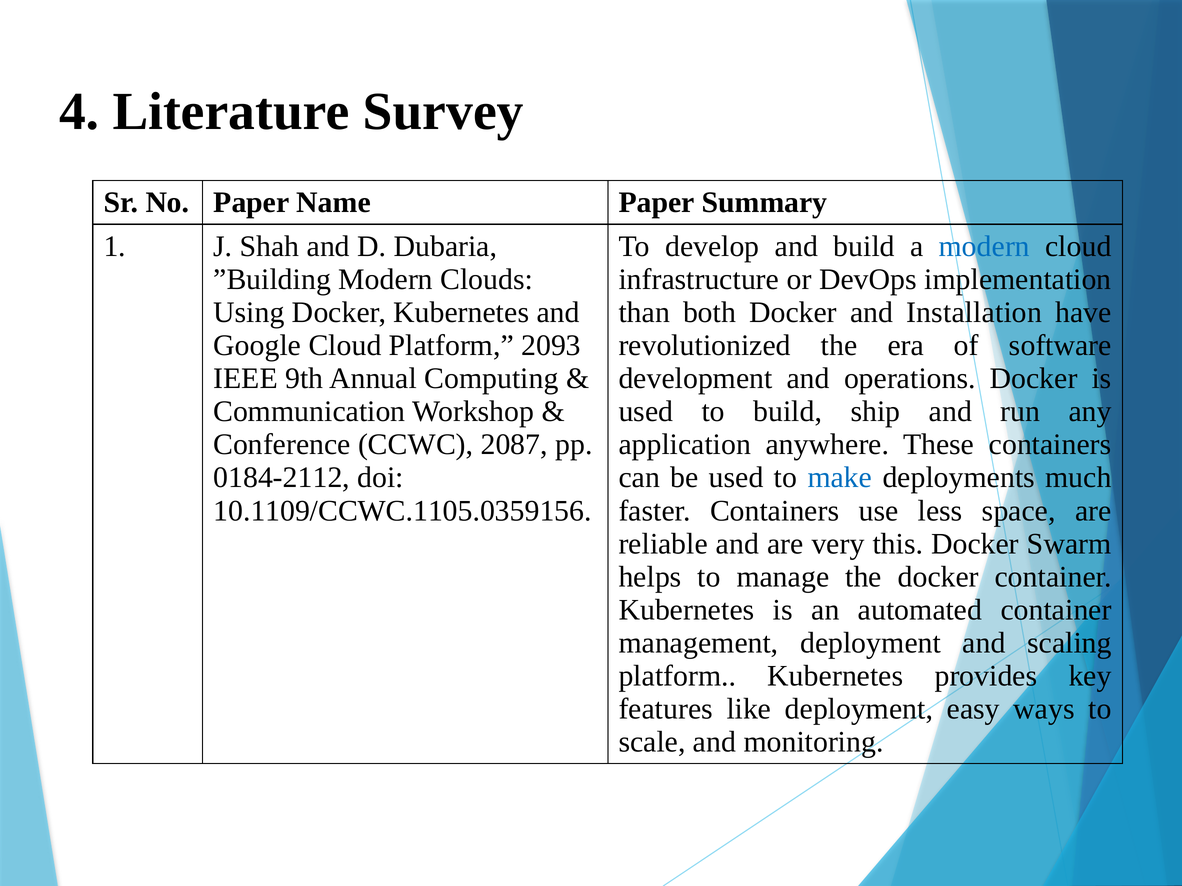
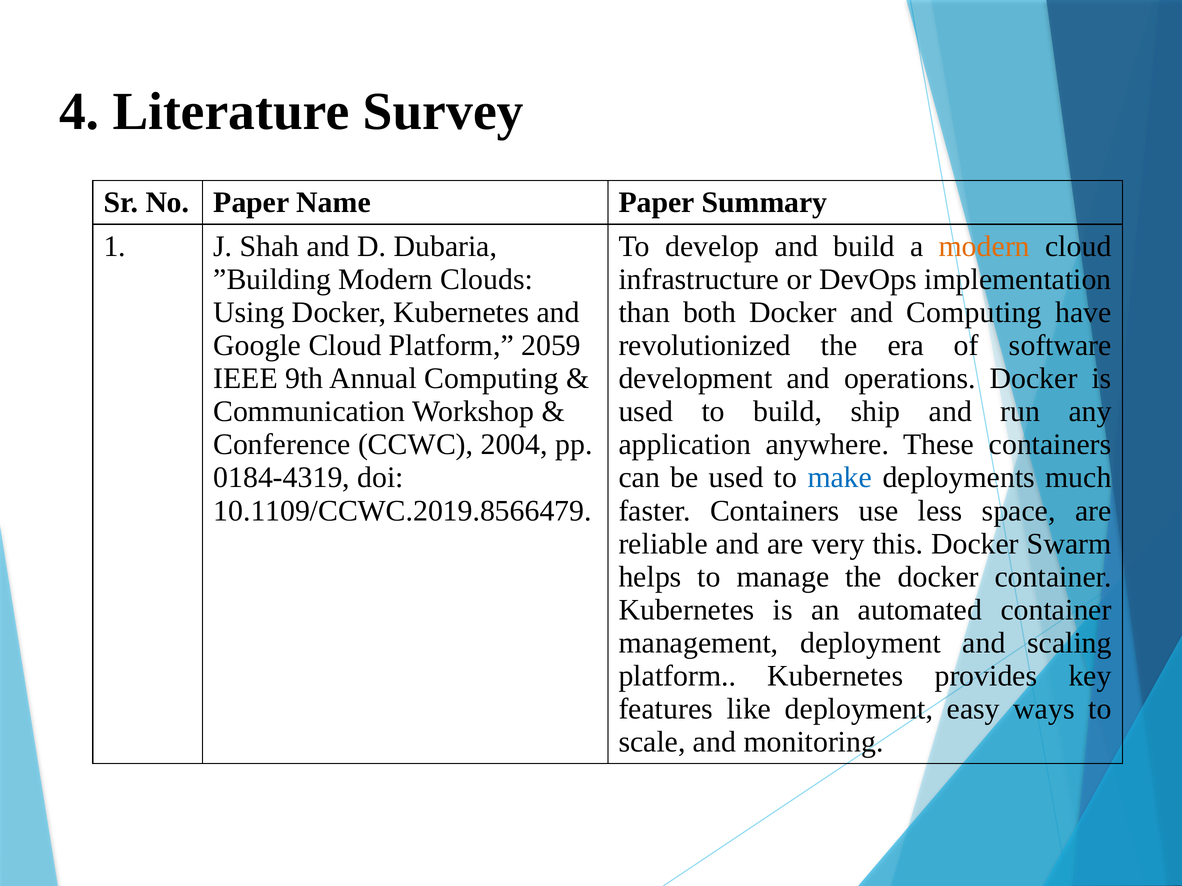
modern colour: blue -> orange (984, 247)
and Installation: Installation -> Computing (974, 313)
2093: 2093 -> 2059 (551, 346)
2087: 2087 -> 2004 (514, 445)
0184-2112: 0184-2112 -> 0184-4319 (282, 478)
10.1109/CCWC.1105.0359156: 10.1109/CCWC.1105.0359156 -> 10.1109/CCWC.2019.8566479 (402, 511)
